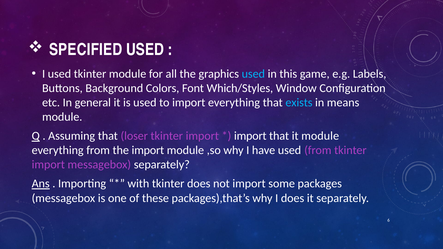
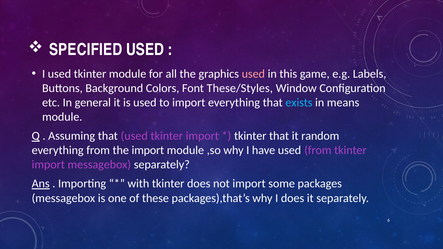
used colour: light blue -> pink (253, 74)
Which/Styles: Which/Styles -> These/Styles (240, 88)
that loser: loser -> used (134, 136)
import: import -> tkinter (250, 136)
it module: module -> random (320, 136)
